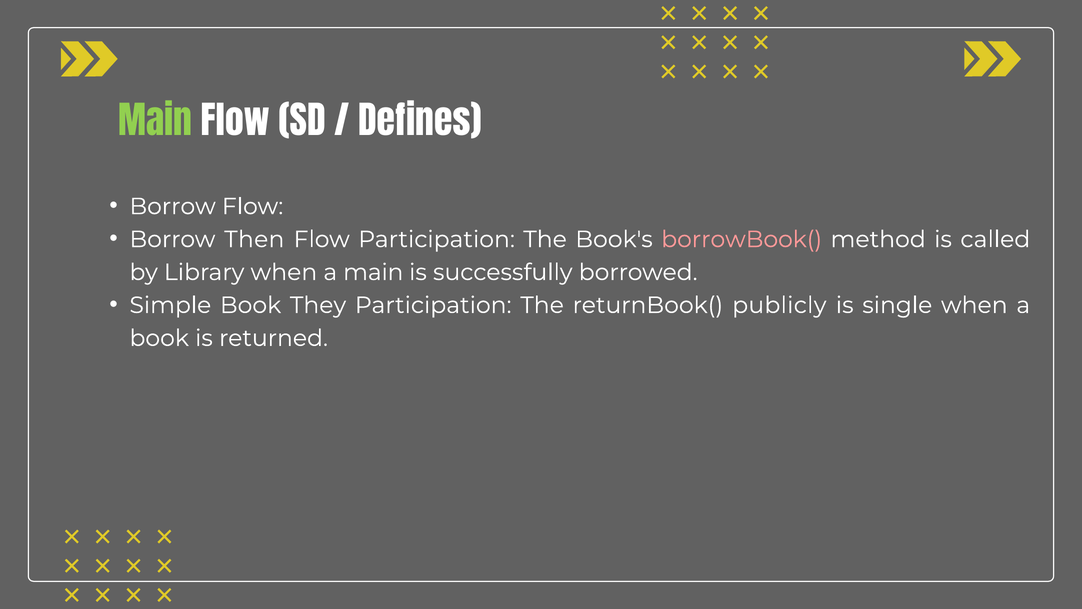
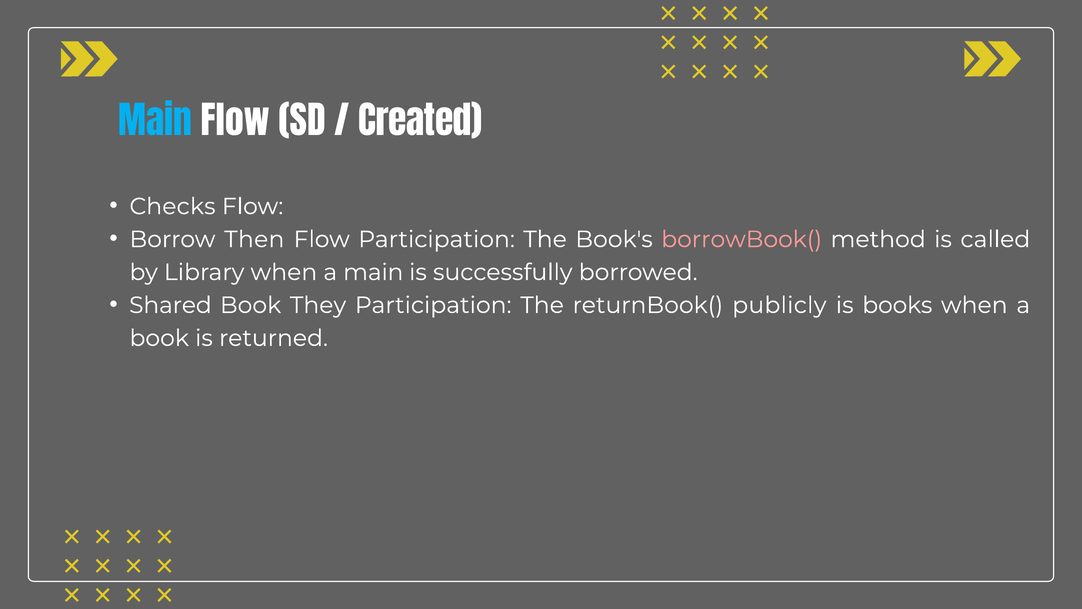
Main colour: light green -> light blue (155, 123)
Defines: Defines -> Created (420, 123)
Borrow: Borrow -> Checks (173, 206)
Simple: Simple -> Shared (170, 305)
single: single -> books (897, 305)
